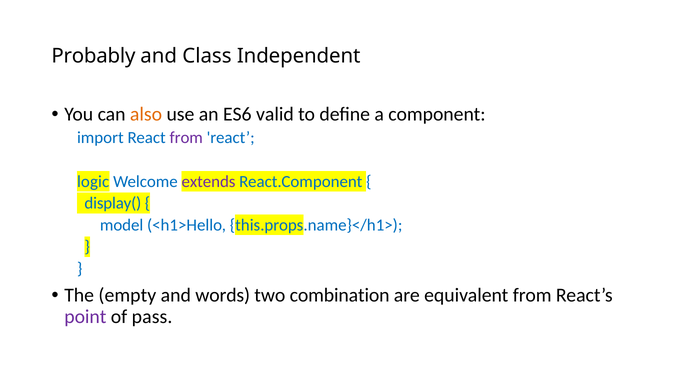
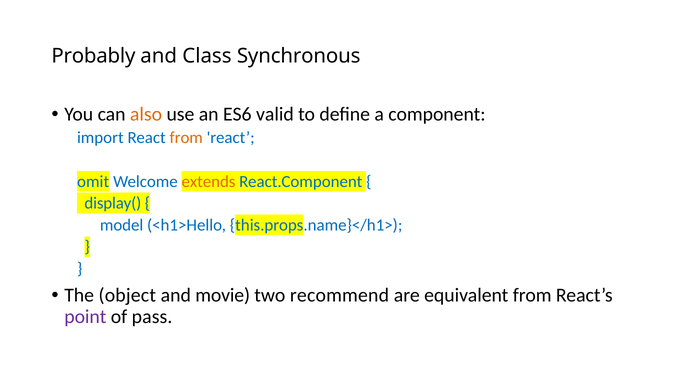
Independent: Independent -> Synchronous (299, 56)
from colour: purple -> orange (186, 138)
logic: logic -> omit (93, 181)
extends colour: purple -> orange (209, 181)
empty: empty -> object (127, 295)
words: words -> movie (223, 295)
combination: combination -> recommend (339, 295)
